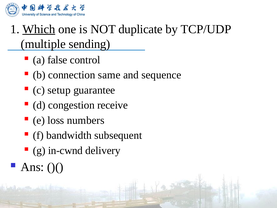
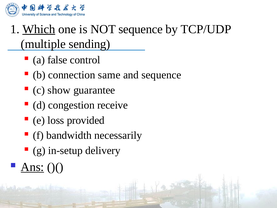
NOT duplicate: duplicate -> sequence (141, 29)
setup: setup -> show (59, 90)
numbers: numbers -> provided (86, 120)
subsequent: subsequent -> necessarily (118, 135)
in-cwnd: in-cwnd -> in-setup (65, 150)
Ans underline: none -> present (32, 167)
